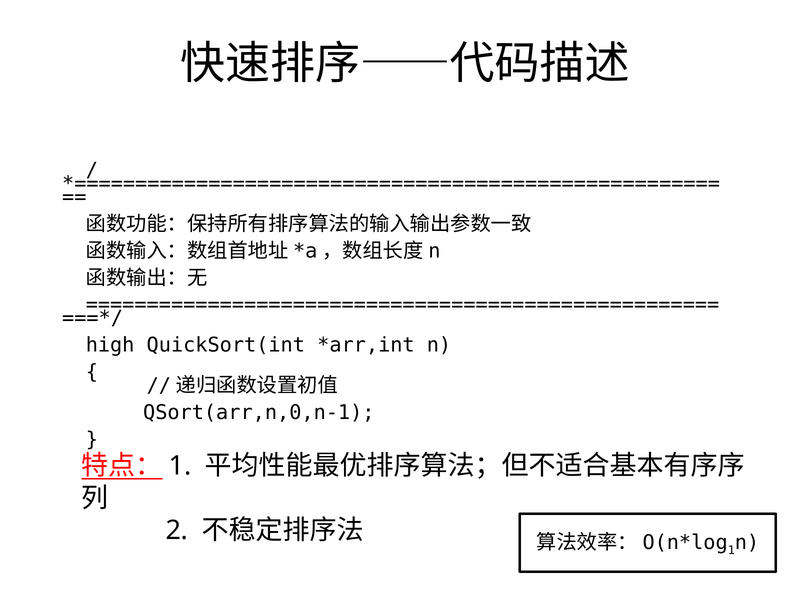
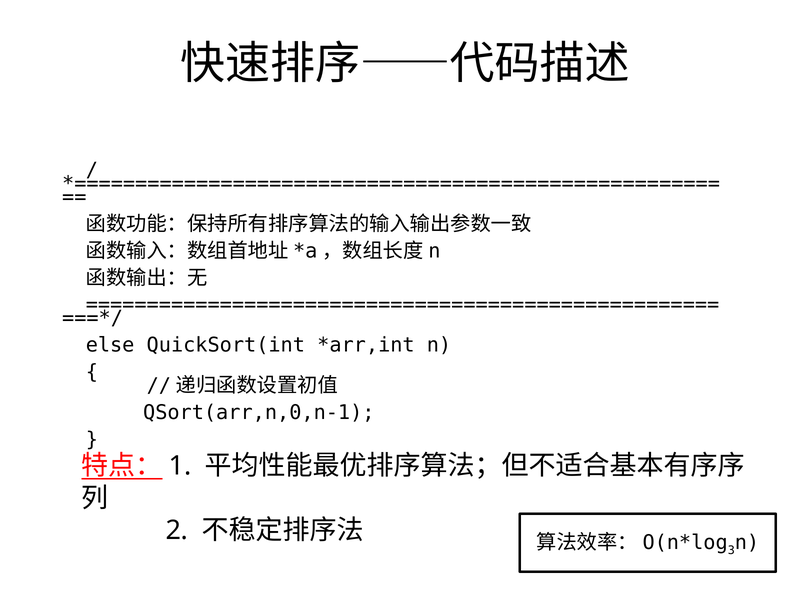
high: high -> else (110, 346)
1: 1 -> 3 (731, 551)
